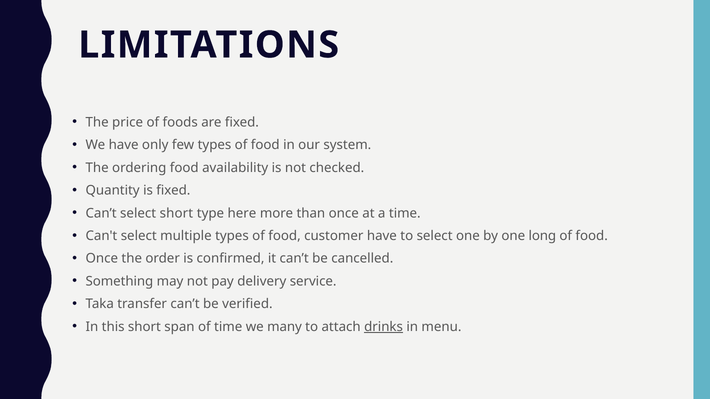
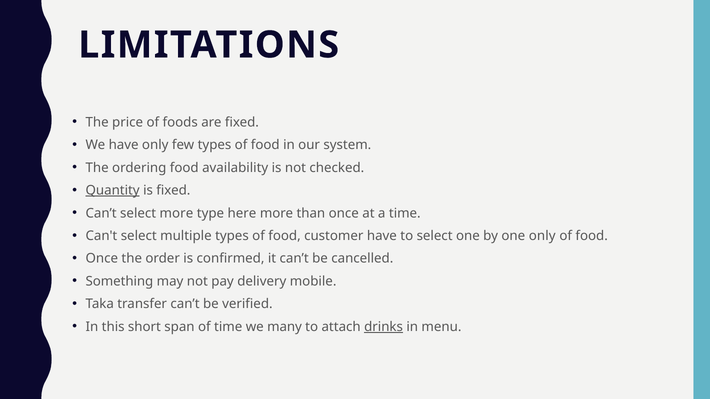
Quantity underline: none -> present (113, 191)
select short: short -> more (176, 213)
one long: long -> only (542, 236)
service: service -> mobile (313, 282)
